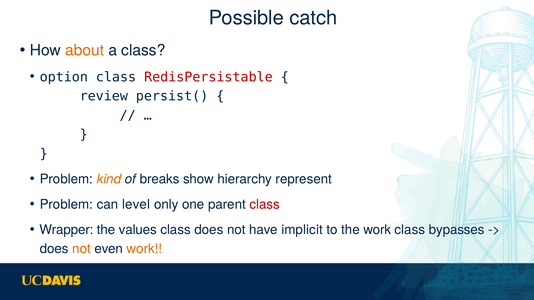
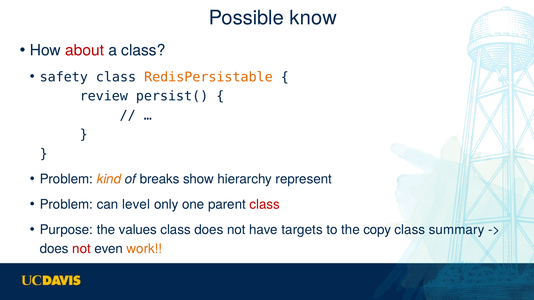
catch: catch -> know (313, 18)
about colour: orange -> red (85, 51)
option: option -> safety (64, 77)
RedisPersistable colour: red -> orange (208, 77)
Wrapper: Wrapper -> Purpose (66, 230)
implicit: implicit -> targets (302, 230)
the work: work -> copy (377, 230)
bypasses: bypasses -> summary (457, 230)
not colour: orange -> red (82, 249)
